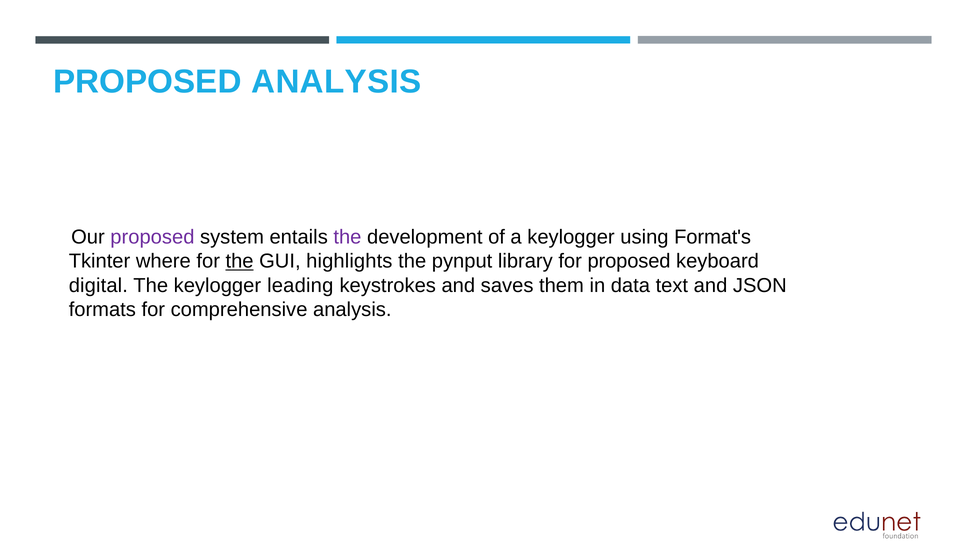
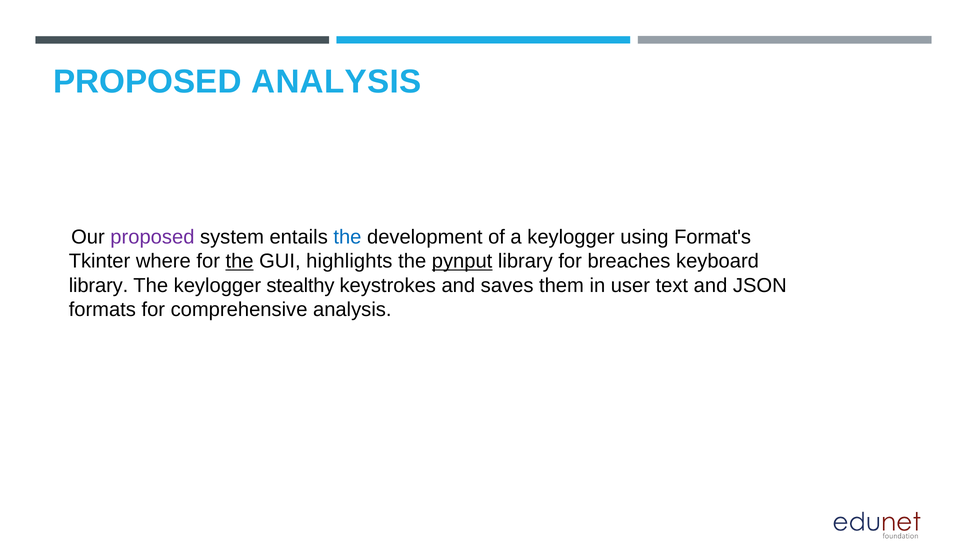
the colour: purple -> blue (347, 237)
pynput underline: none -> present (462, 261)
for proposed: proposed -> breaches (629, 261)
digital: digital -> library (98, 285)
leading: leading -> stealthy (300, 285)
data: data -> user (630, 285)
